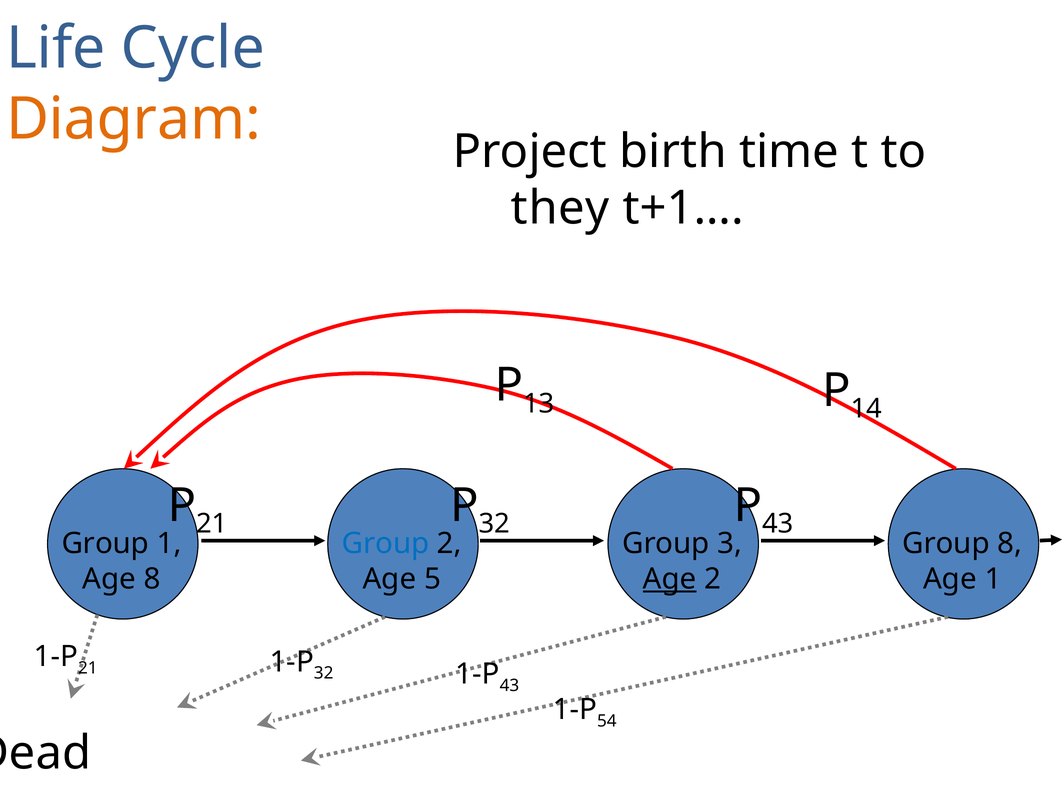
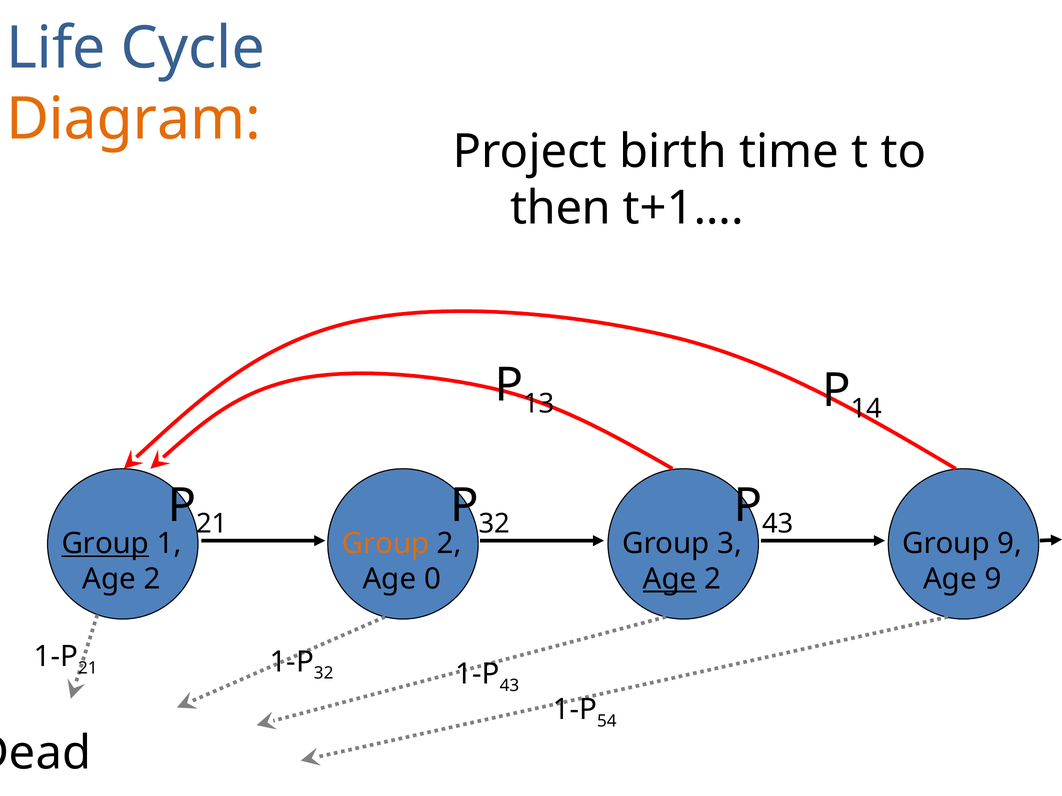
they: they -> then (561, 209)
Group underline: none -> present (105, 544)
Group colour: blue -> orange (386, 544)
Group 8: 8 -> 9 (1010, 544)
8: 8 -> 2 (152, 579)
5: 5 -> 0 (432, 579)
Age 1: 1 -> 9 (993, 579)
